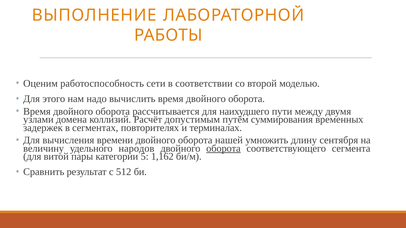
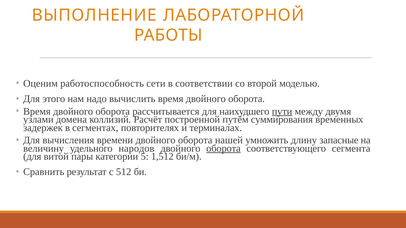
пути underline: none -> present (282, 112)
допустимым: допустимым -> построенной (192, 120)
сентября: сентября -> запасные (339, 140)
1,162: 1,162 -> 1,512 (162, 157)
